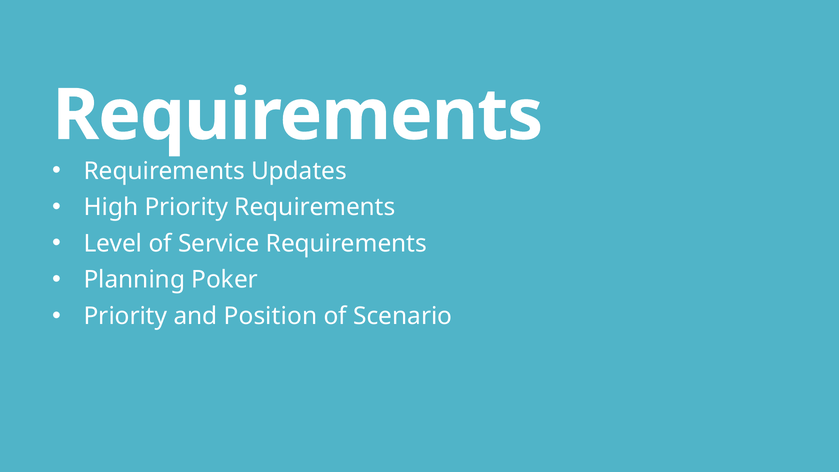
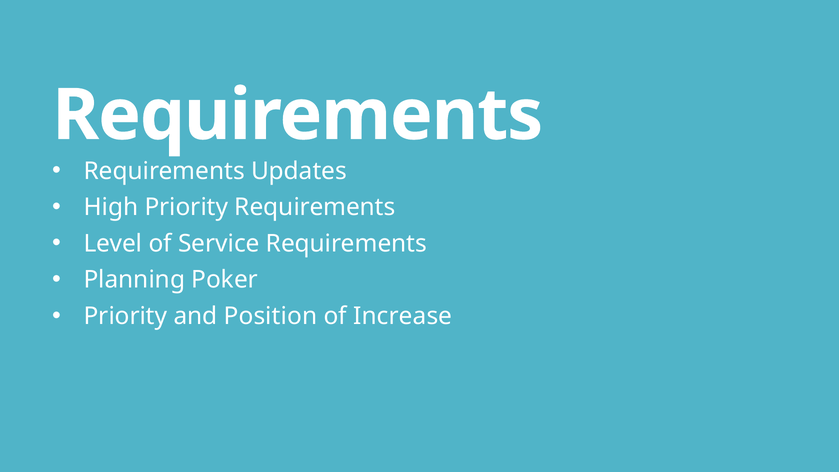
Scenario: Scenario -> Increase (403, 316)
